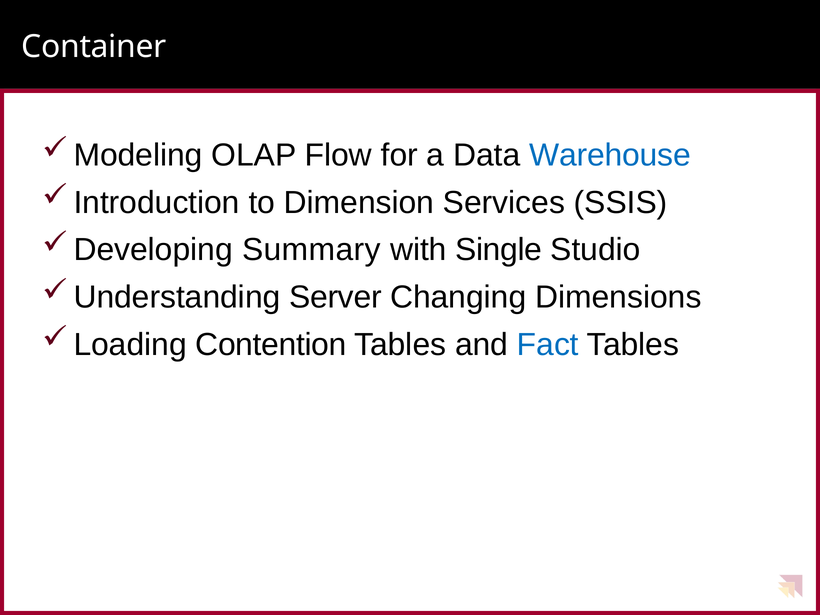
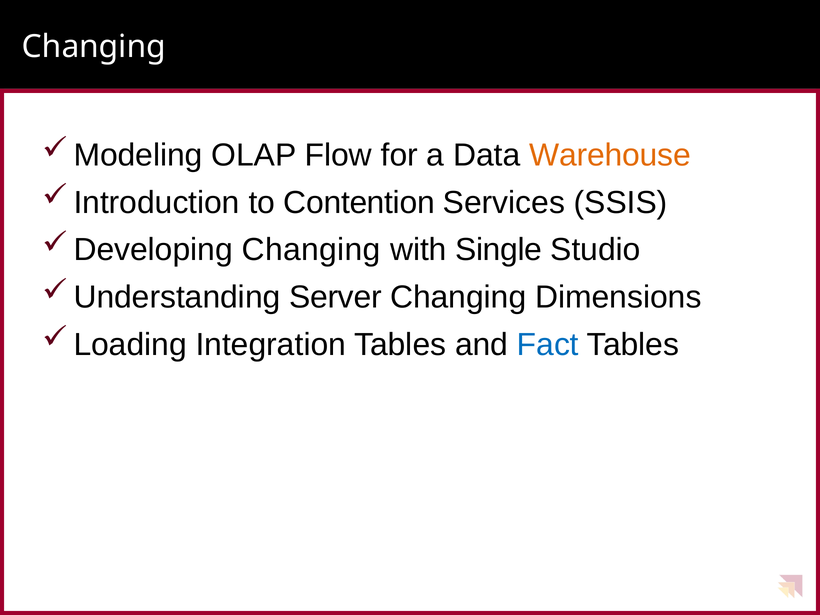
Container: Container -> Changing (94, 47)
Warehouse colour: blue -> orange (610, 155)
Dimension: Dimension -> Contention (359, 203)
Summary: Summary -> Changing (311, 250)
Contention: Contention -> Integration (271, 345)
